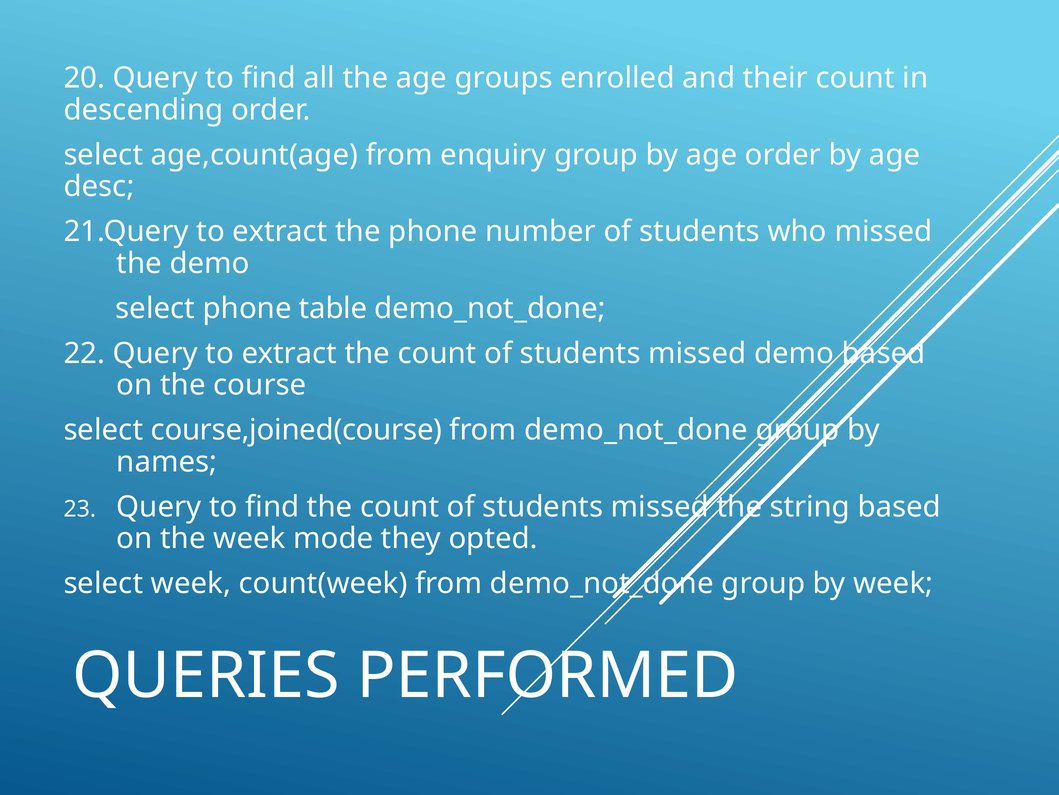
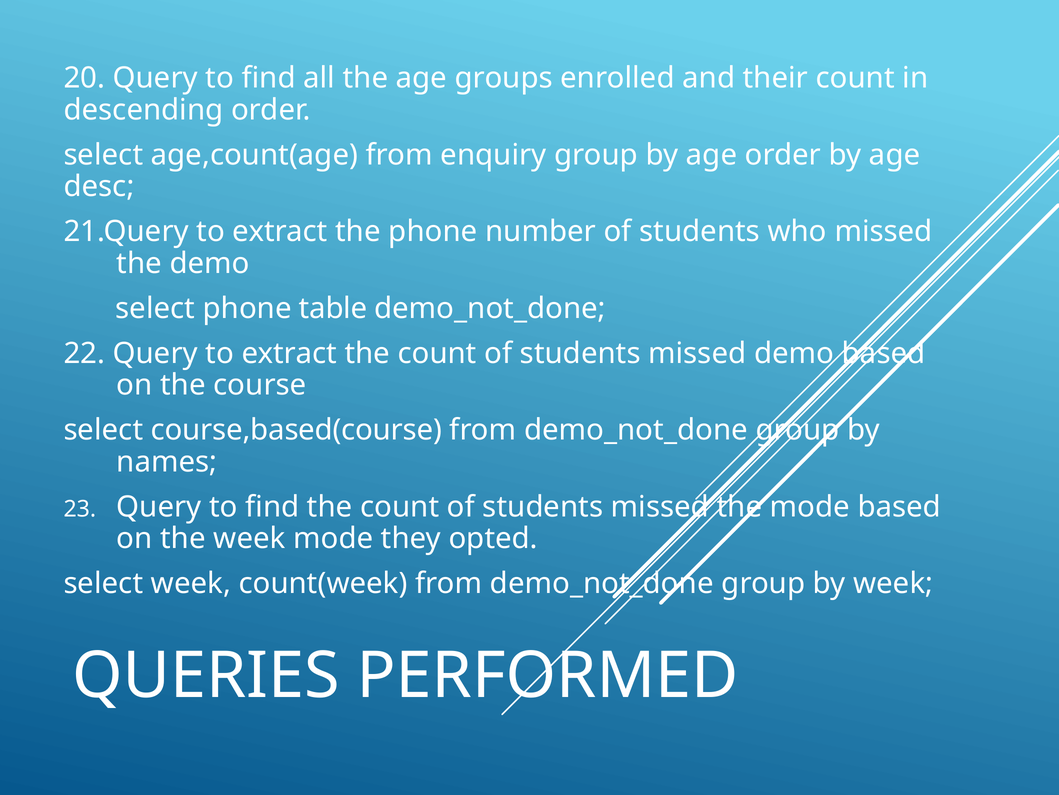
course,joined(course: course,joined(course -> course,based(course (296, 430)
the string: string -> mode (810, 506)
